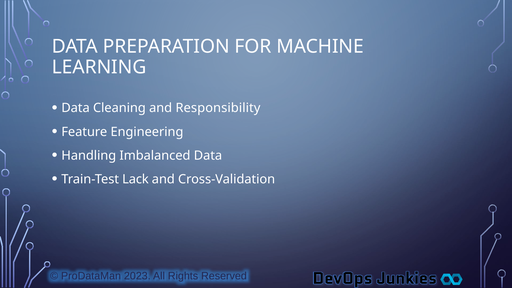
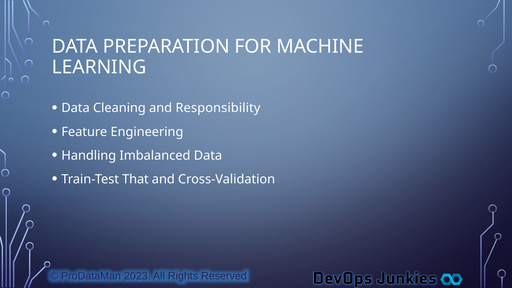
Lack: Lack -> That (135, 179)
